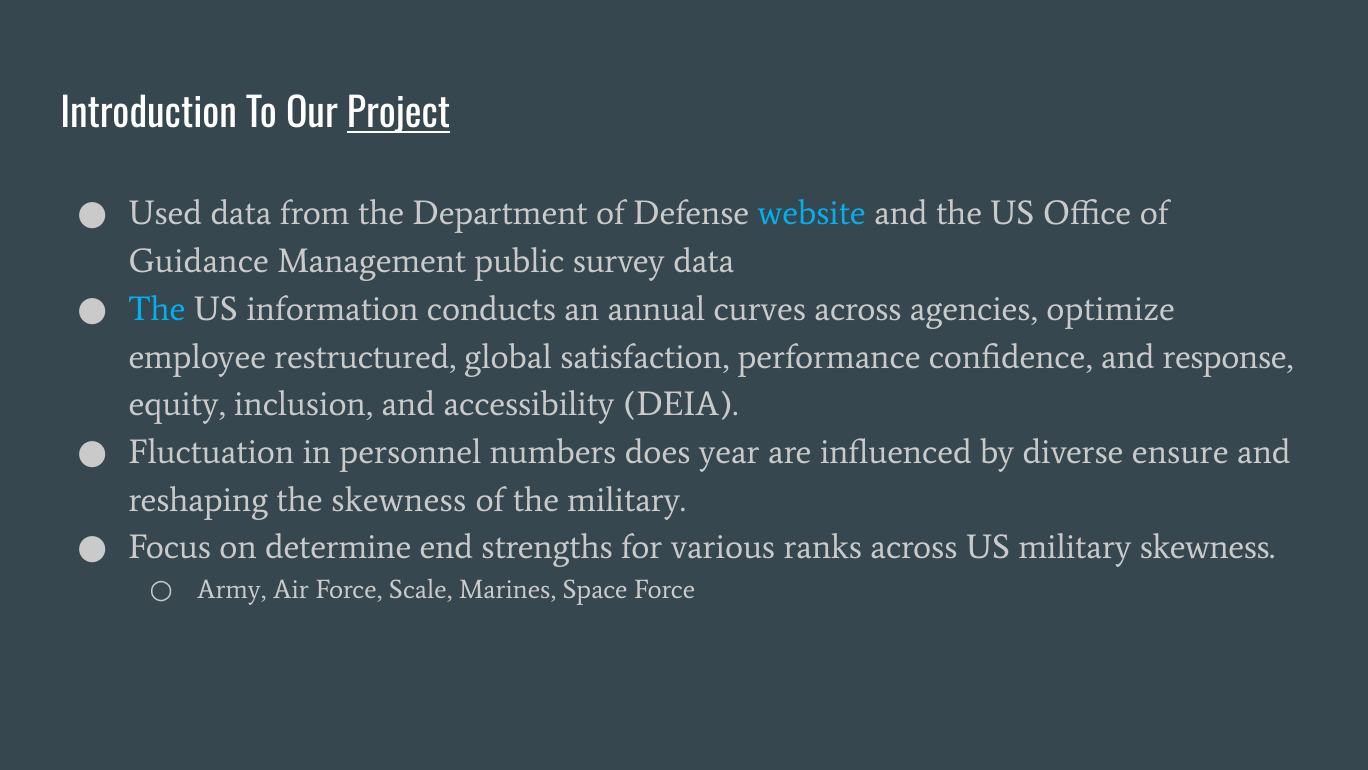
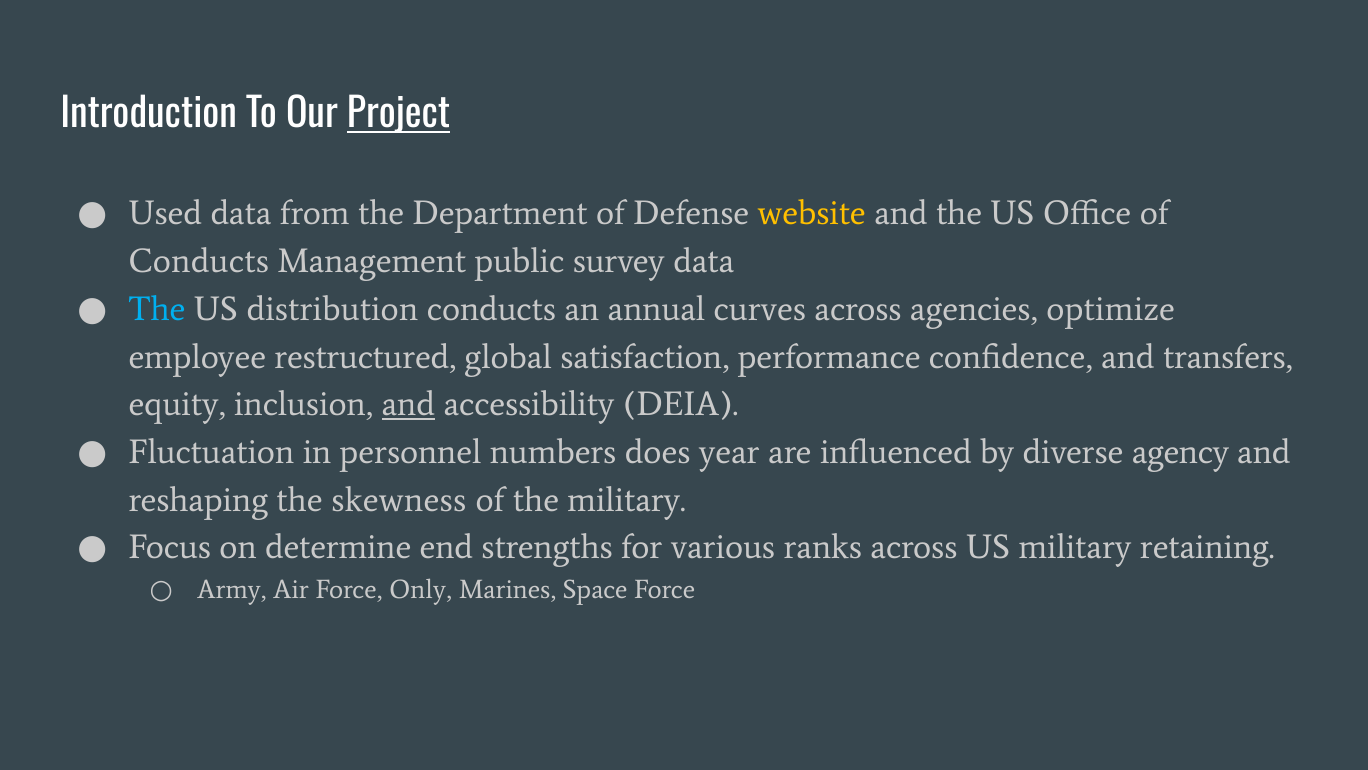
website colour: light blue -> yellow (812, 214)
Guidance: Guidance -> Conducts (199, 261)
information: information -> distribution (332, 309)
response: response -> transfers (1228, 357)
and underline: none -> present (408, 404)
ensure: ensure -> agency (1180, 452)
military skewness: skewness -> retaining (1207, 547)
Scale: Scale -> Only (421, 589)
